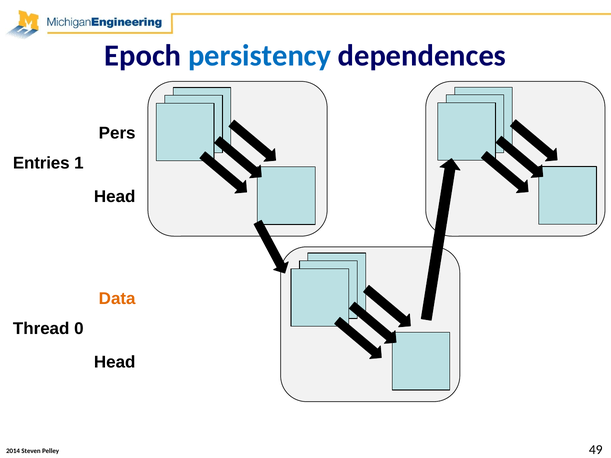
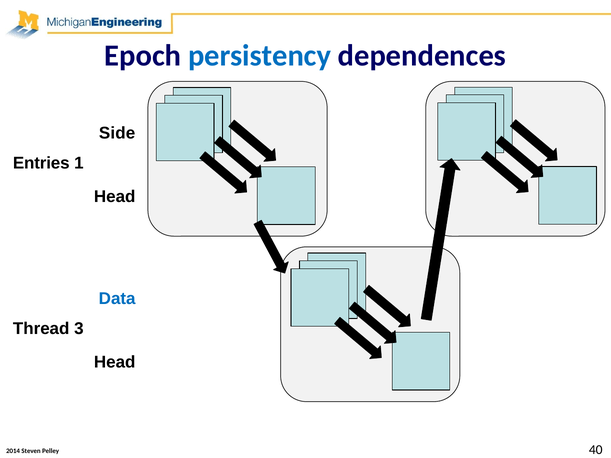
Pers: Pers -> Side (117, 133)
Data colour: orange -> blue (117, 299)
0: 0 -> 3 (79, 329)
49: 49 -> 40 (596, 450)
